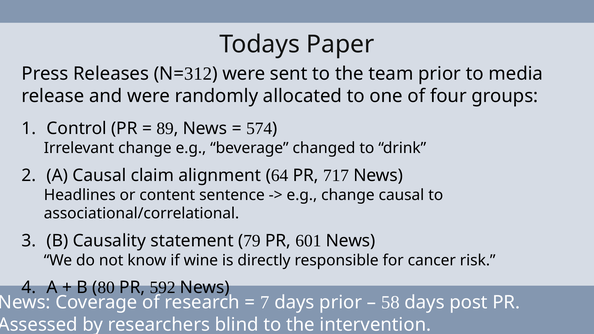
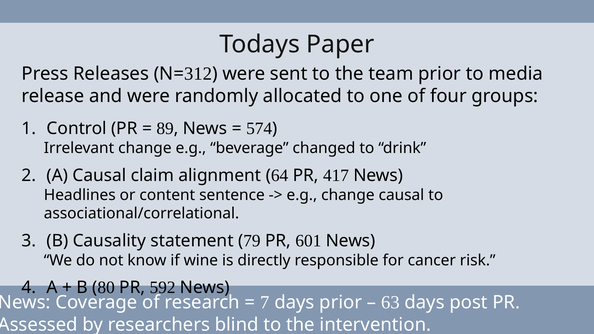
717: 717 -> 417 (336, 175)
58: 58 -> 63 (390, 303)
